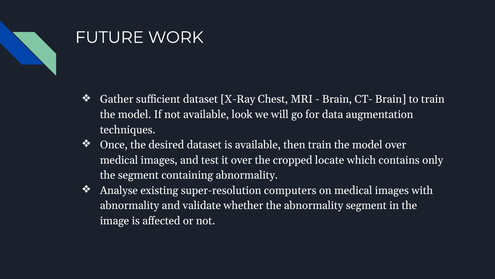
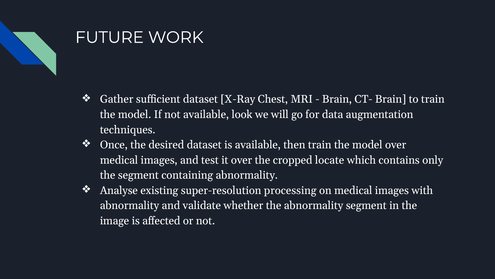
computers: computers -> processing (290, 190)
